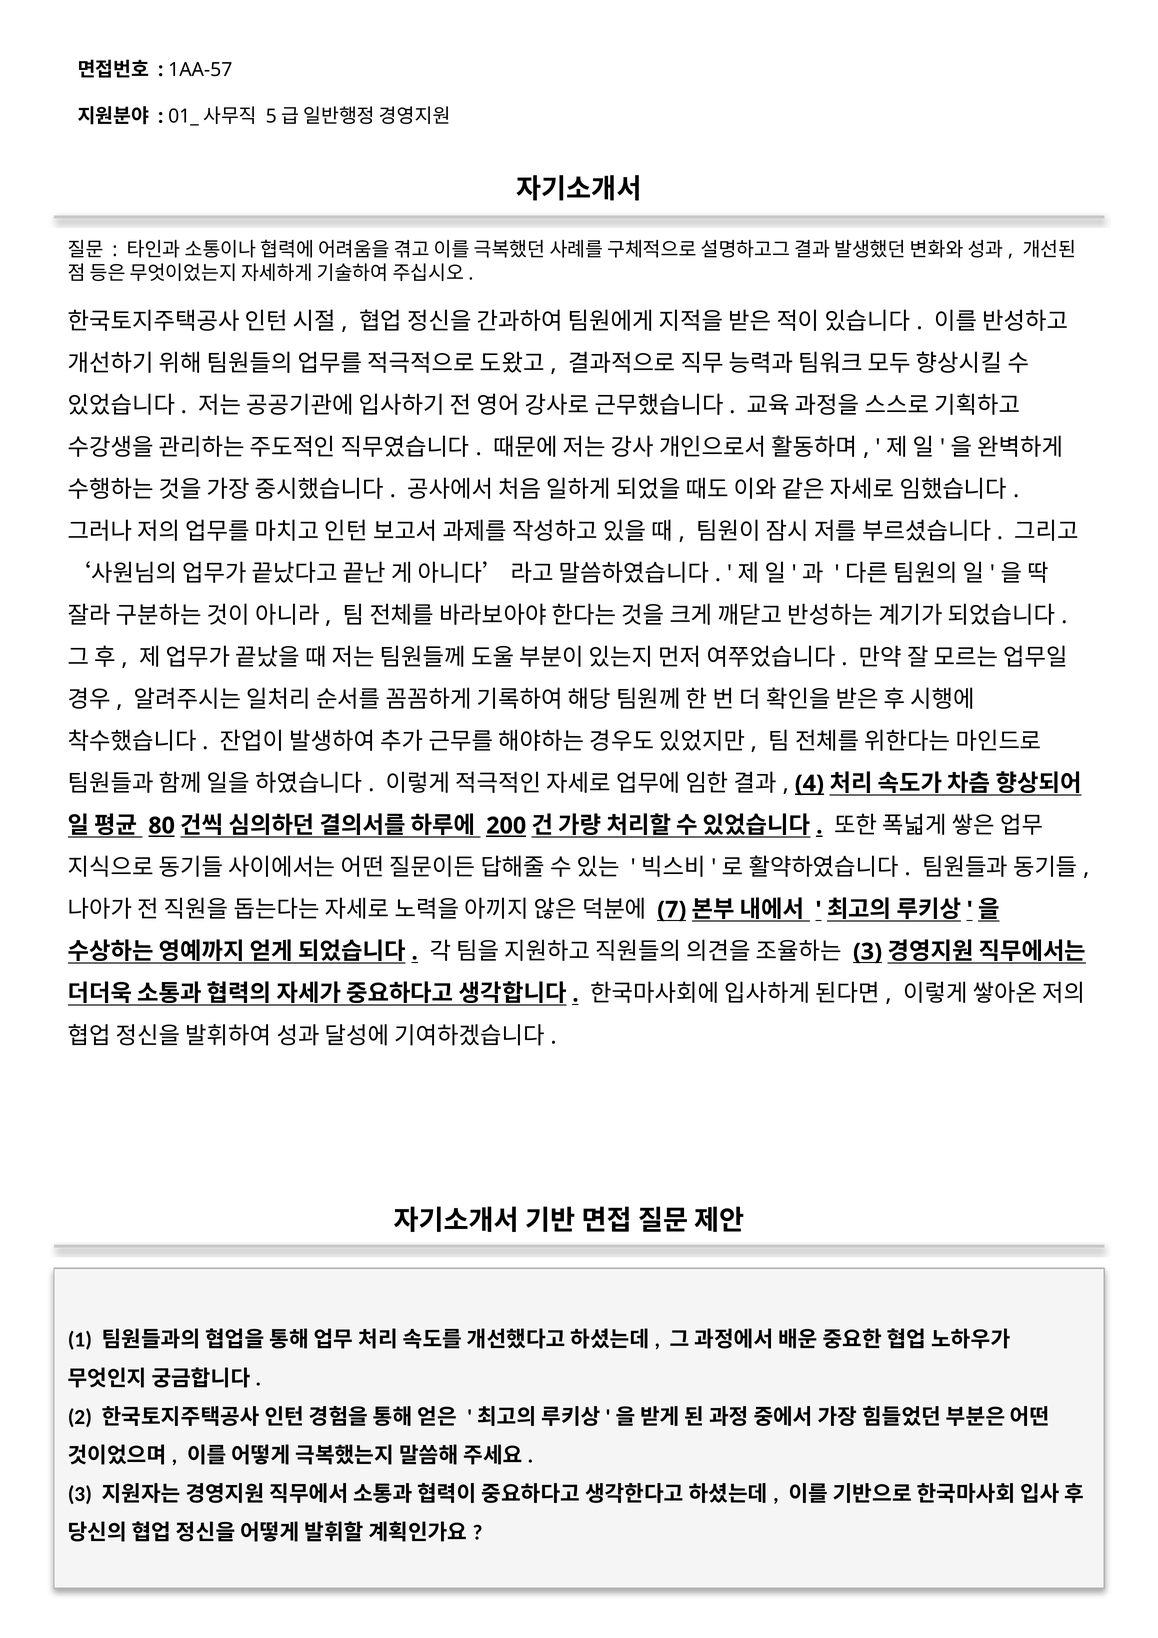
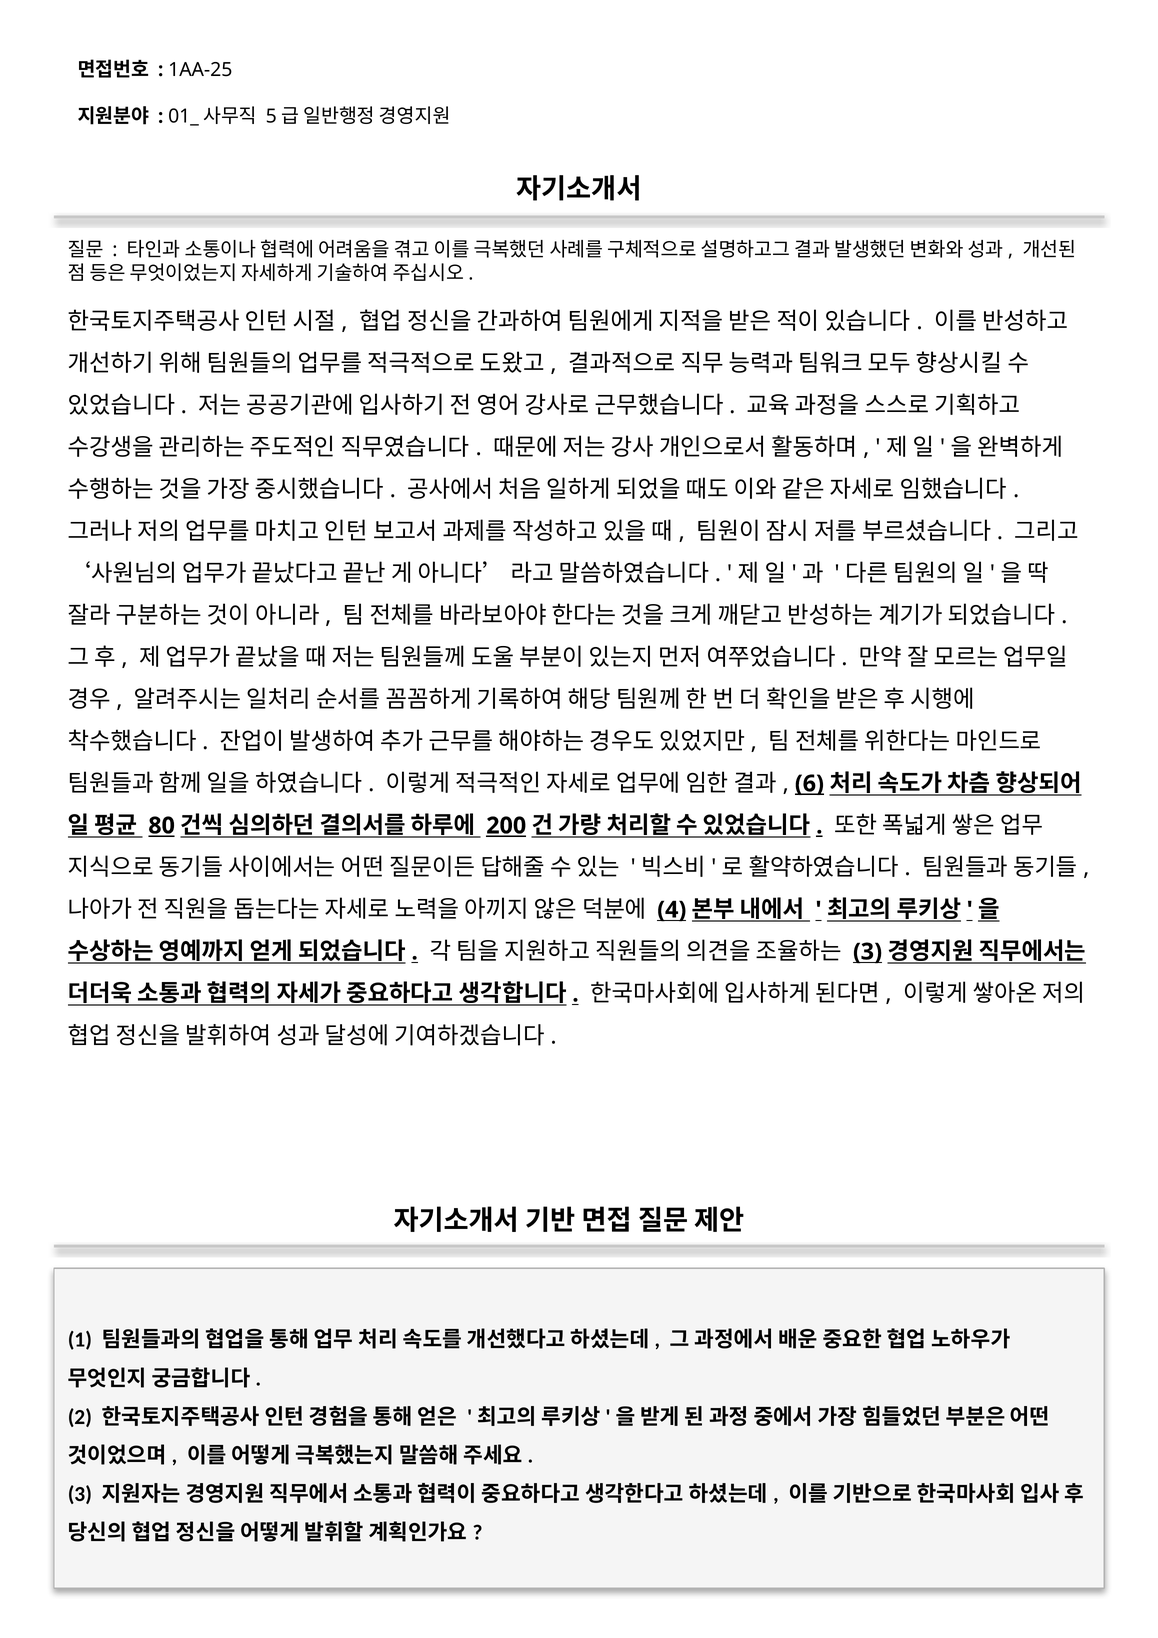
1AA-57: 1AA-57 -> 1AA-25 (200, 70)
4: 4 -> 6 (809, 784)
7: 7 -> 4 (672, 910)
